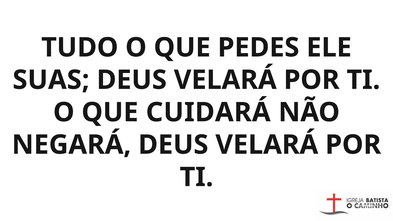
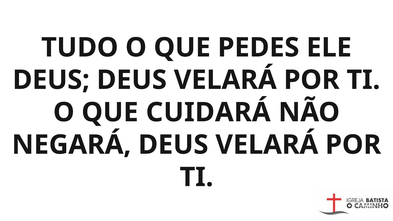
SUAS: SUAS -> DEUS (51, 80)
